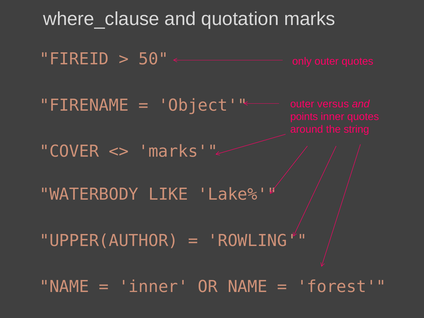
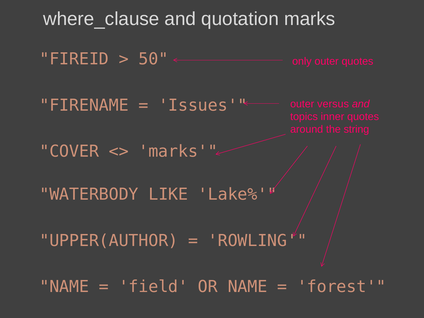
Object: Object -> Issues (203, 105)
points: points -> topics (304, 117)
inner: inner -> field (153, 287)
